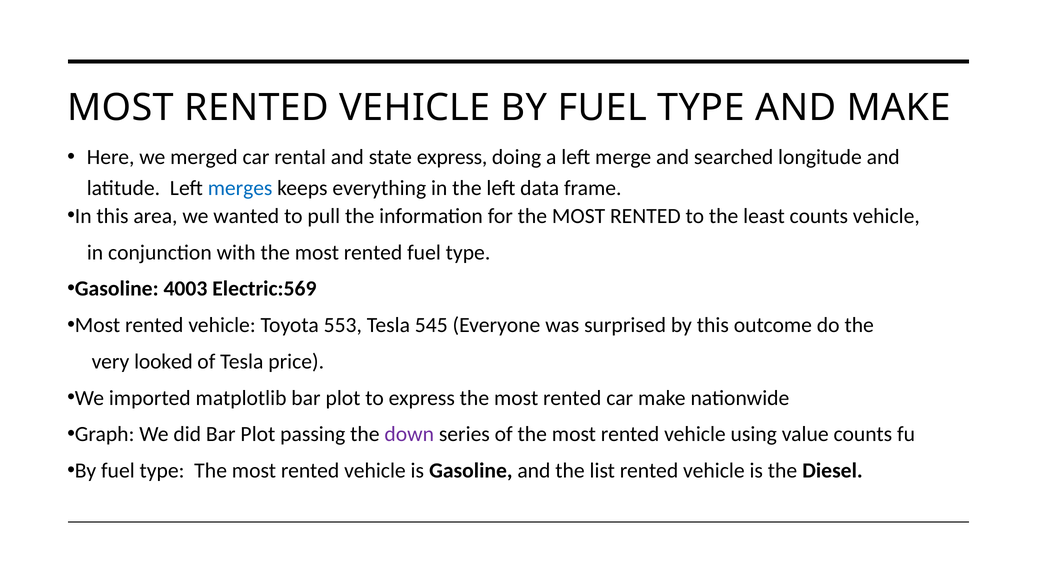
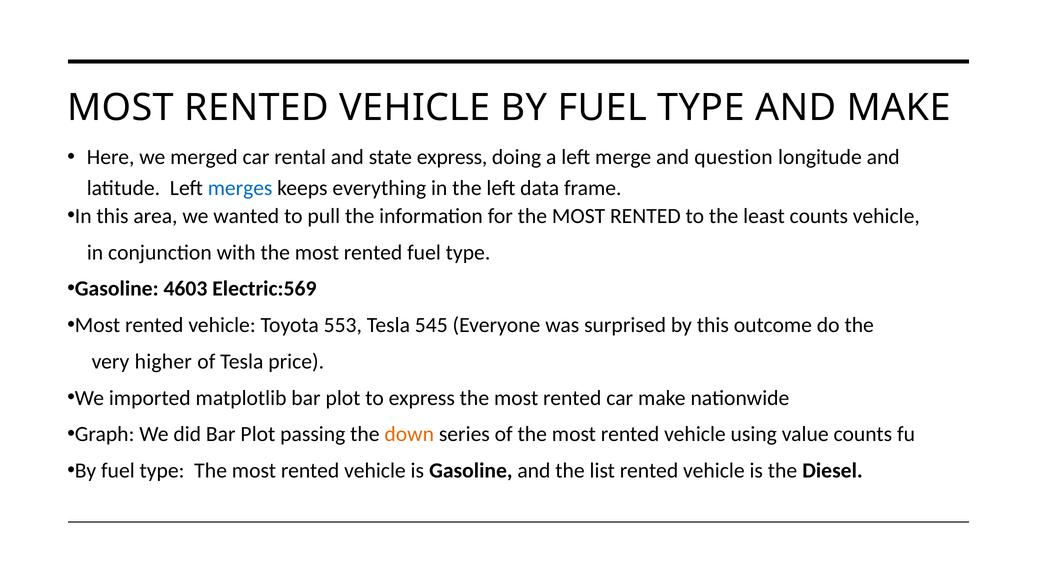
searched: searched -> question (733, 157)
4003: 4003 -> 4603 (185, 289)
looked: looked -> higher (163, 362)
down colour: purple -> orange (409, 435)
